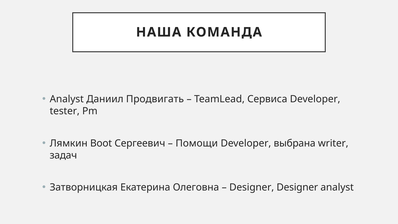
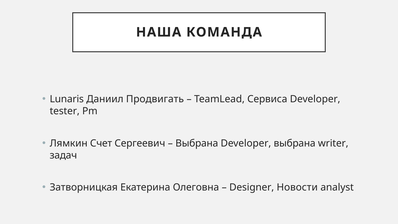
Analyst: Analyst -> Lunaris (67, 99)
Boot: Boot -> Счет (101, 143)
Помощи: Помощи -> Выбрана (197, 143)
Designer Designer: Designer -> Новости (297, 187)
